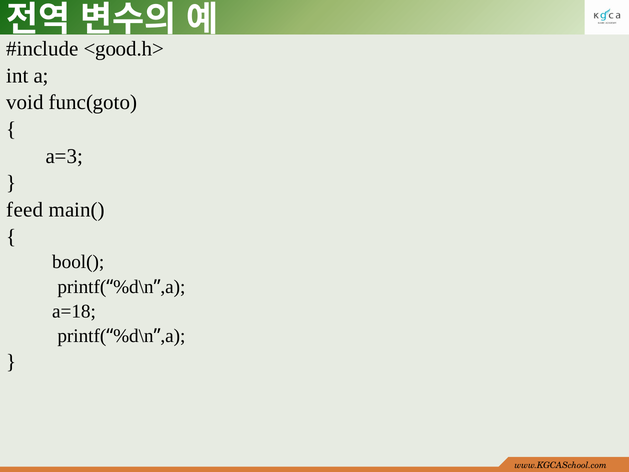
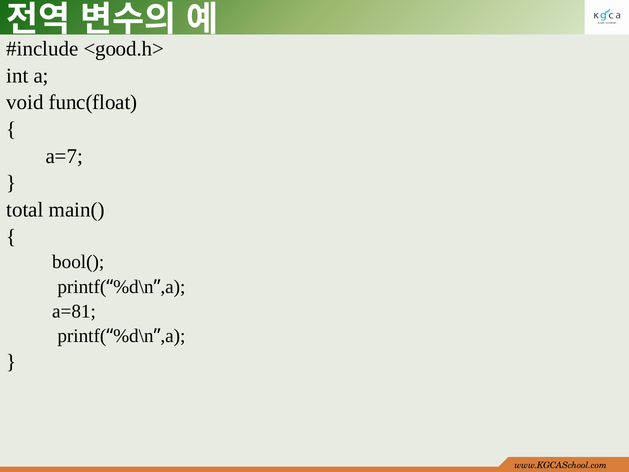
func(goto: func(goto -> func(float (93, 102)
a=3: a=3 -> a=7 (64, 156)
feed: feed -> total (25, 210)
a=18: a=18 -> a=81 (74, 311)
